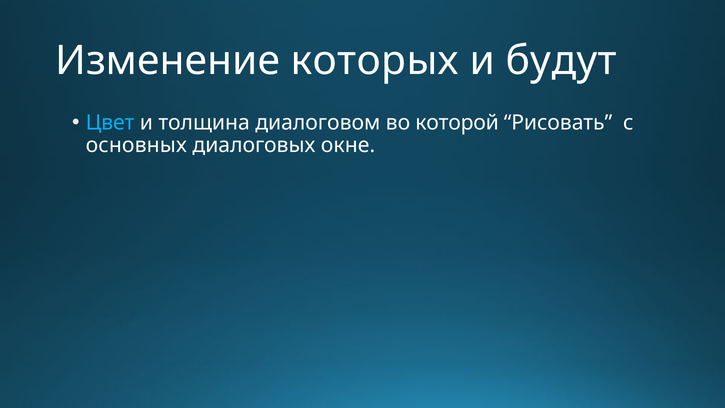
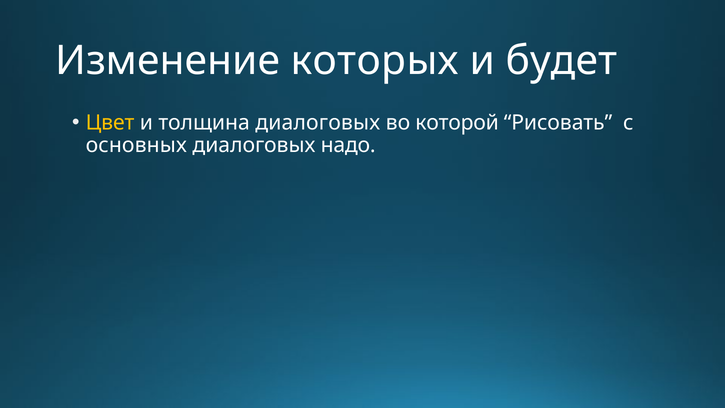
будут: будут -> будет (561, 61)
Цвет colour: light blue -> yellow (110, 123)
толщина диалоговом: диалоговом -> диалоговых (318, 123)
окне: окне -> надо (348, 145)
